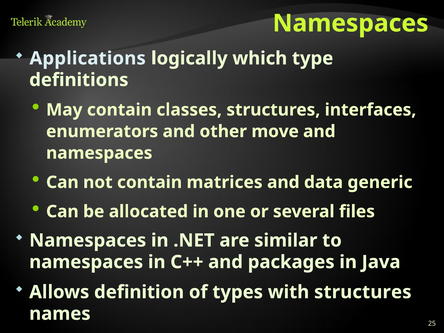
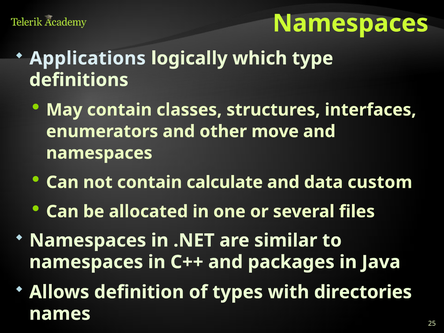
matrices: matrices -> calculate (225, 182)
generic: generic -> custom (380, 182)
with structures: structures -> directories (363, 292)
